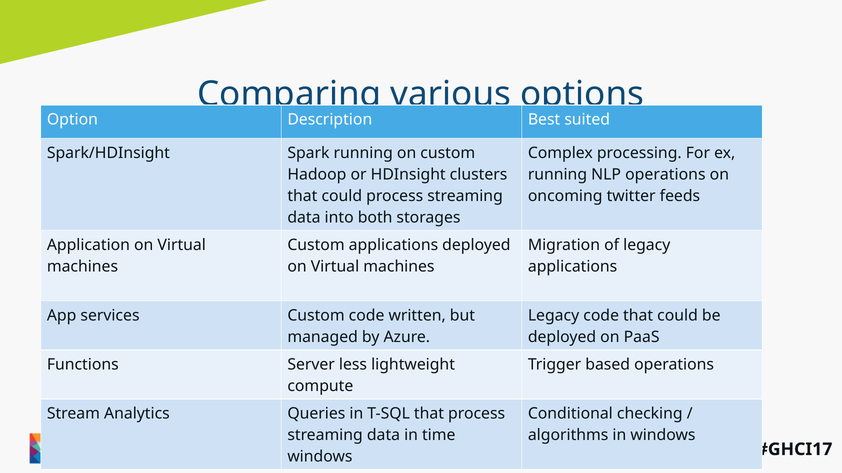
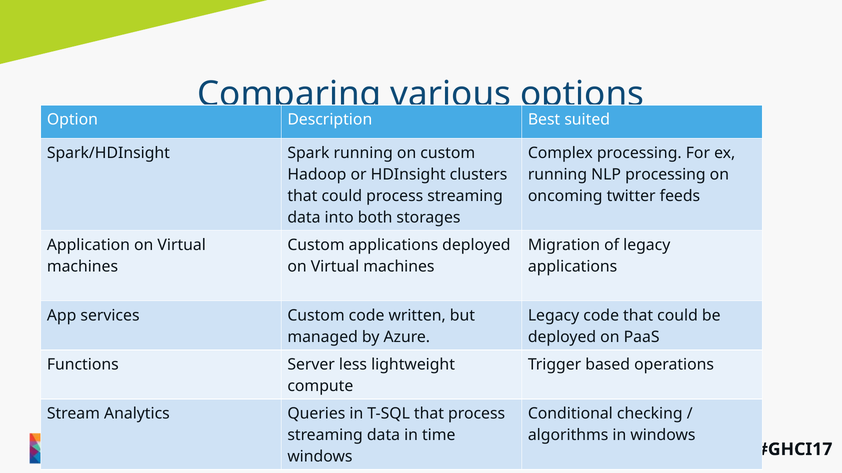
NLP operations: operations -> processing (665, 175)
